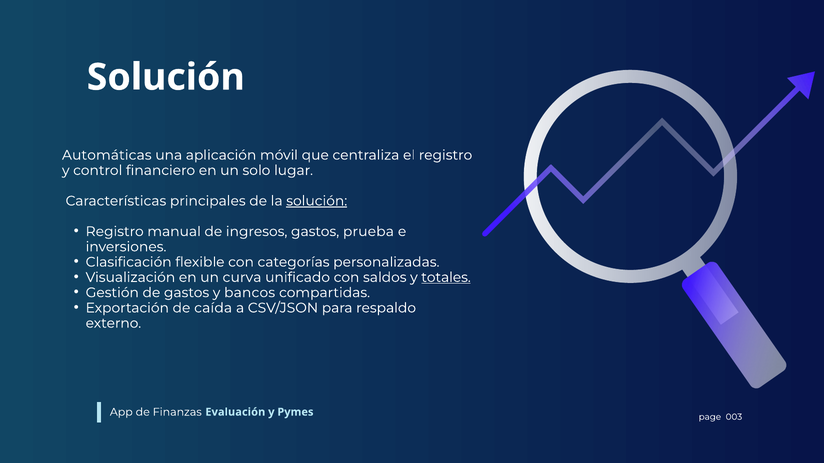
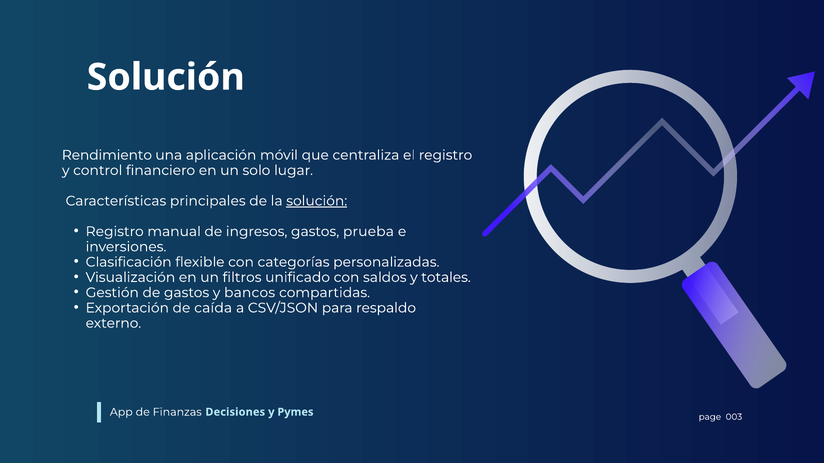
Automáticas: Automáticas -> Rendimiento (107, 155)
curva: curva -> filtros (242, 278)
totales underline: present -> none (446, 278)
Evaluación: Evaluación -> Decisiones (235, 412)
